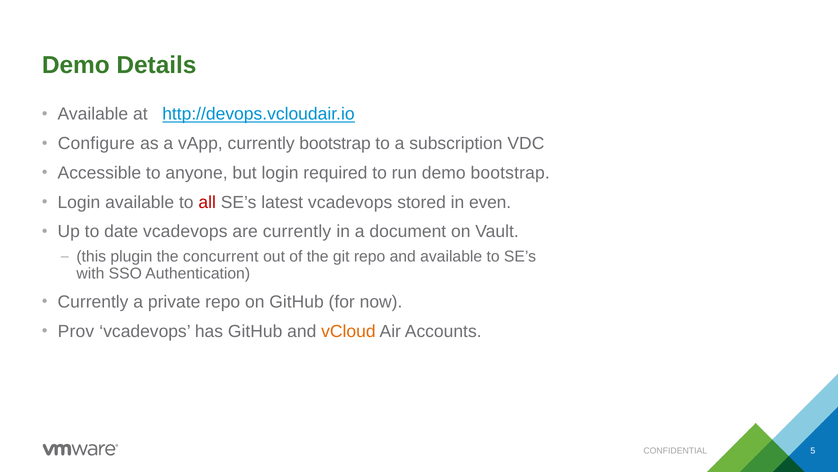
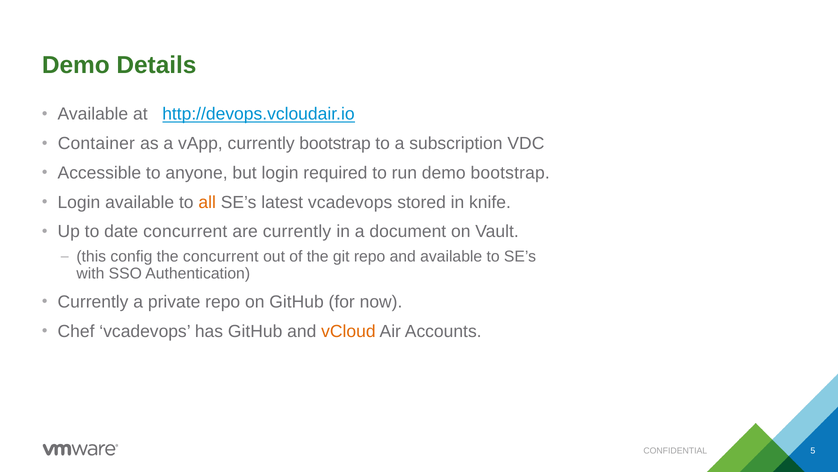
Configure: Configure -> Container (96, 143)
all colour: red -> orange (207, 202)
even: even -> knife (490, 202)
date vcadevops: vcadevops -> concurrent (185, 231)
plugin: plugin -> config (131, 256)
Prov: Prov -> Chef (76, 331)
